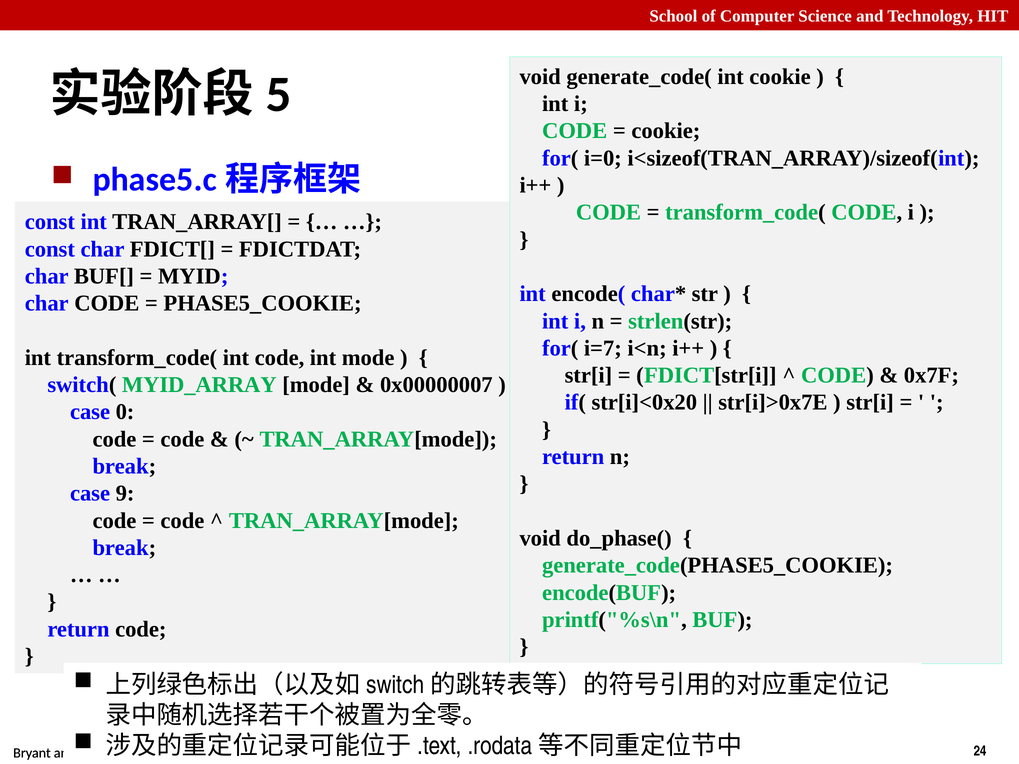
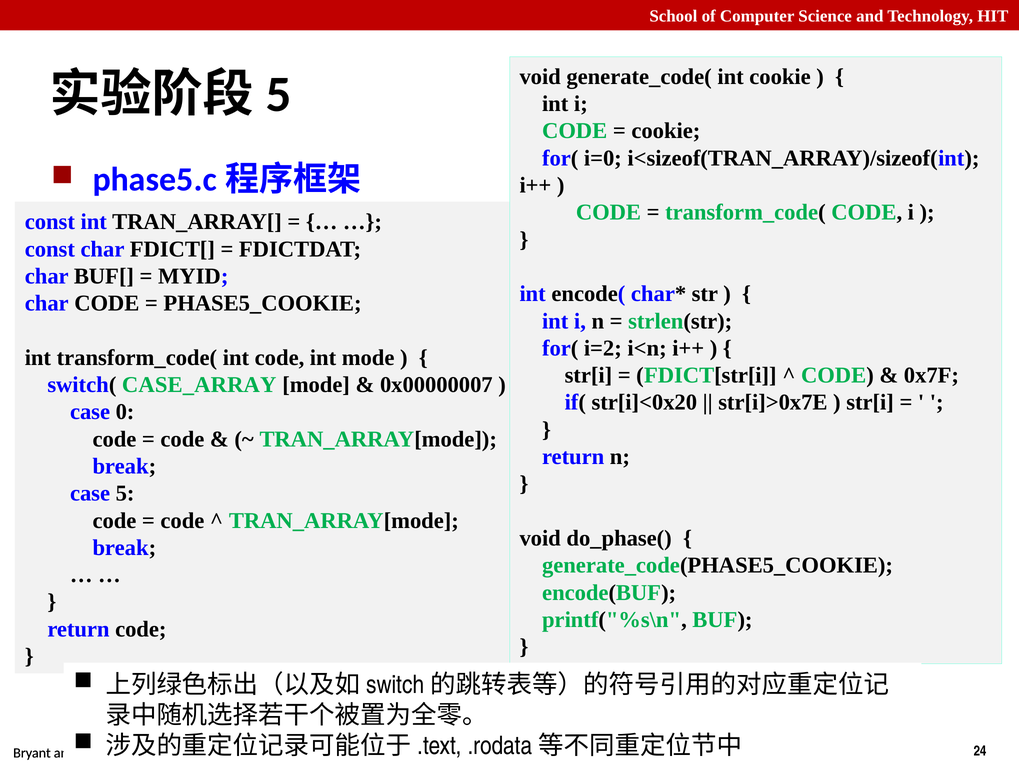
i=7: i=7 -> i=2 (603, 348)
MYID_ARRAY: MYID_ARRAY -> CASE_ARRAY (199, 385)
9: 9 -> 5 (125, 494)
